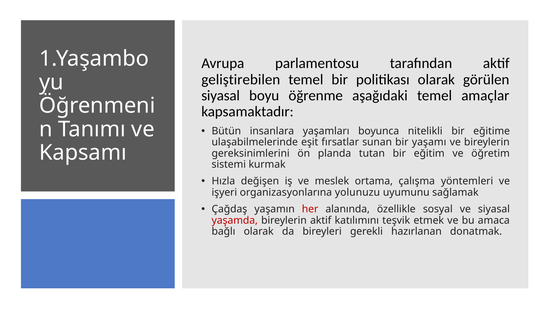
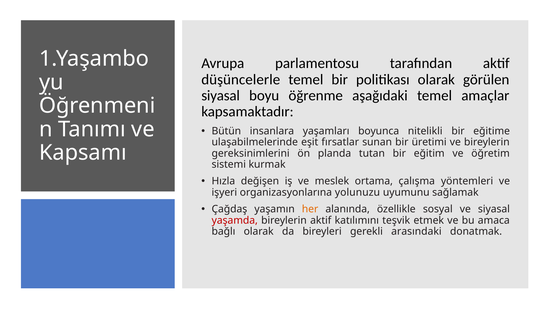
geliştirebilen: geliştirebilen -> düşüncelerle (241, 79)
yaşamı: yaşamı -> üretimi (429, 142)
her colour: red -> orange (310, 209)
hazırlanan: hazırlanan -> arasındaki (416, 231)
